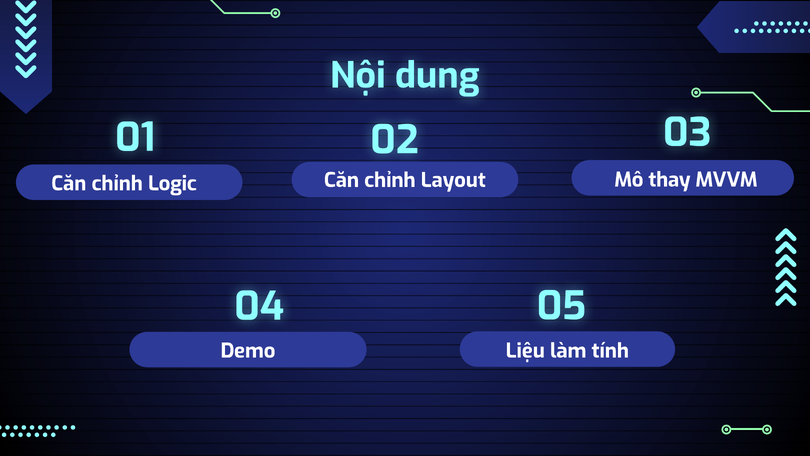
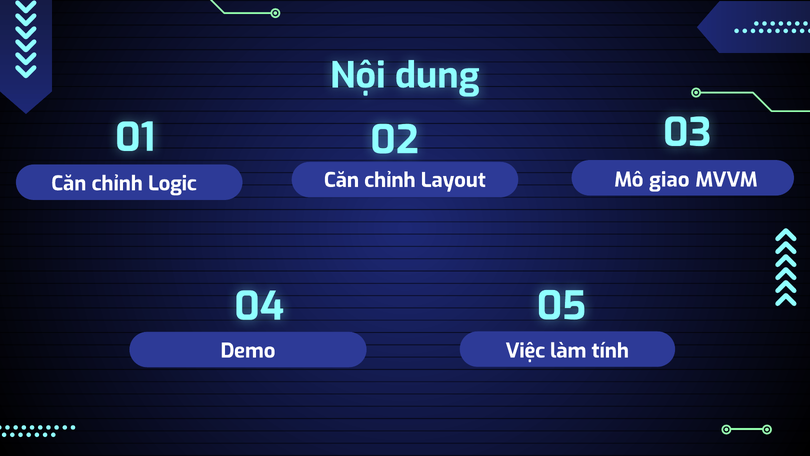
thay: thay -> giao (669, 180)
Liệu: Liệu -> Việc (525, 351)
